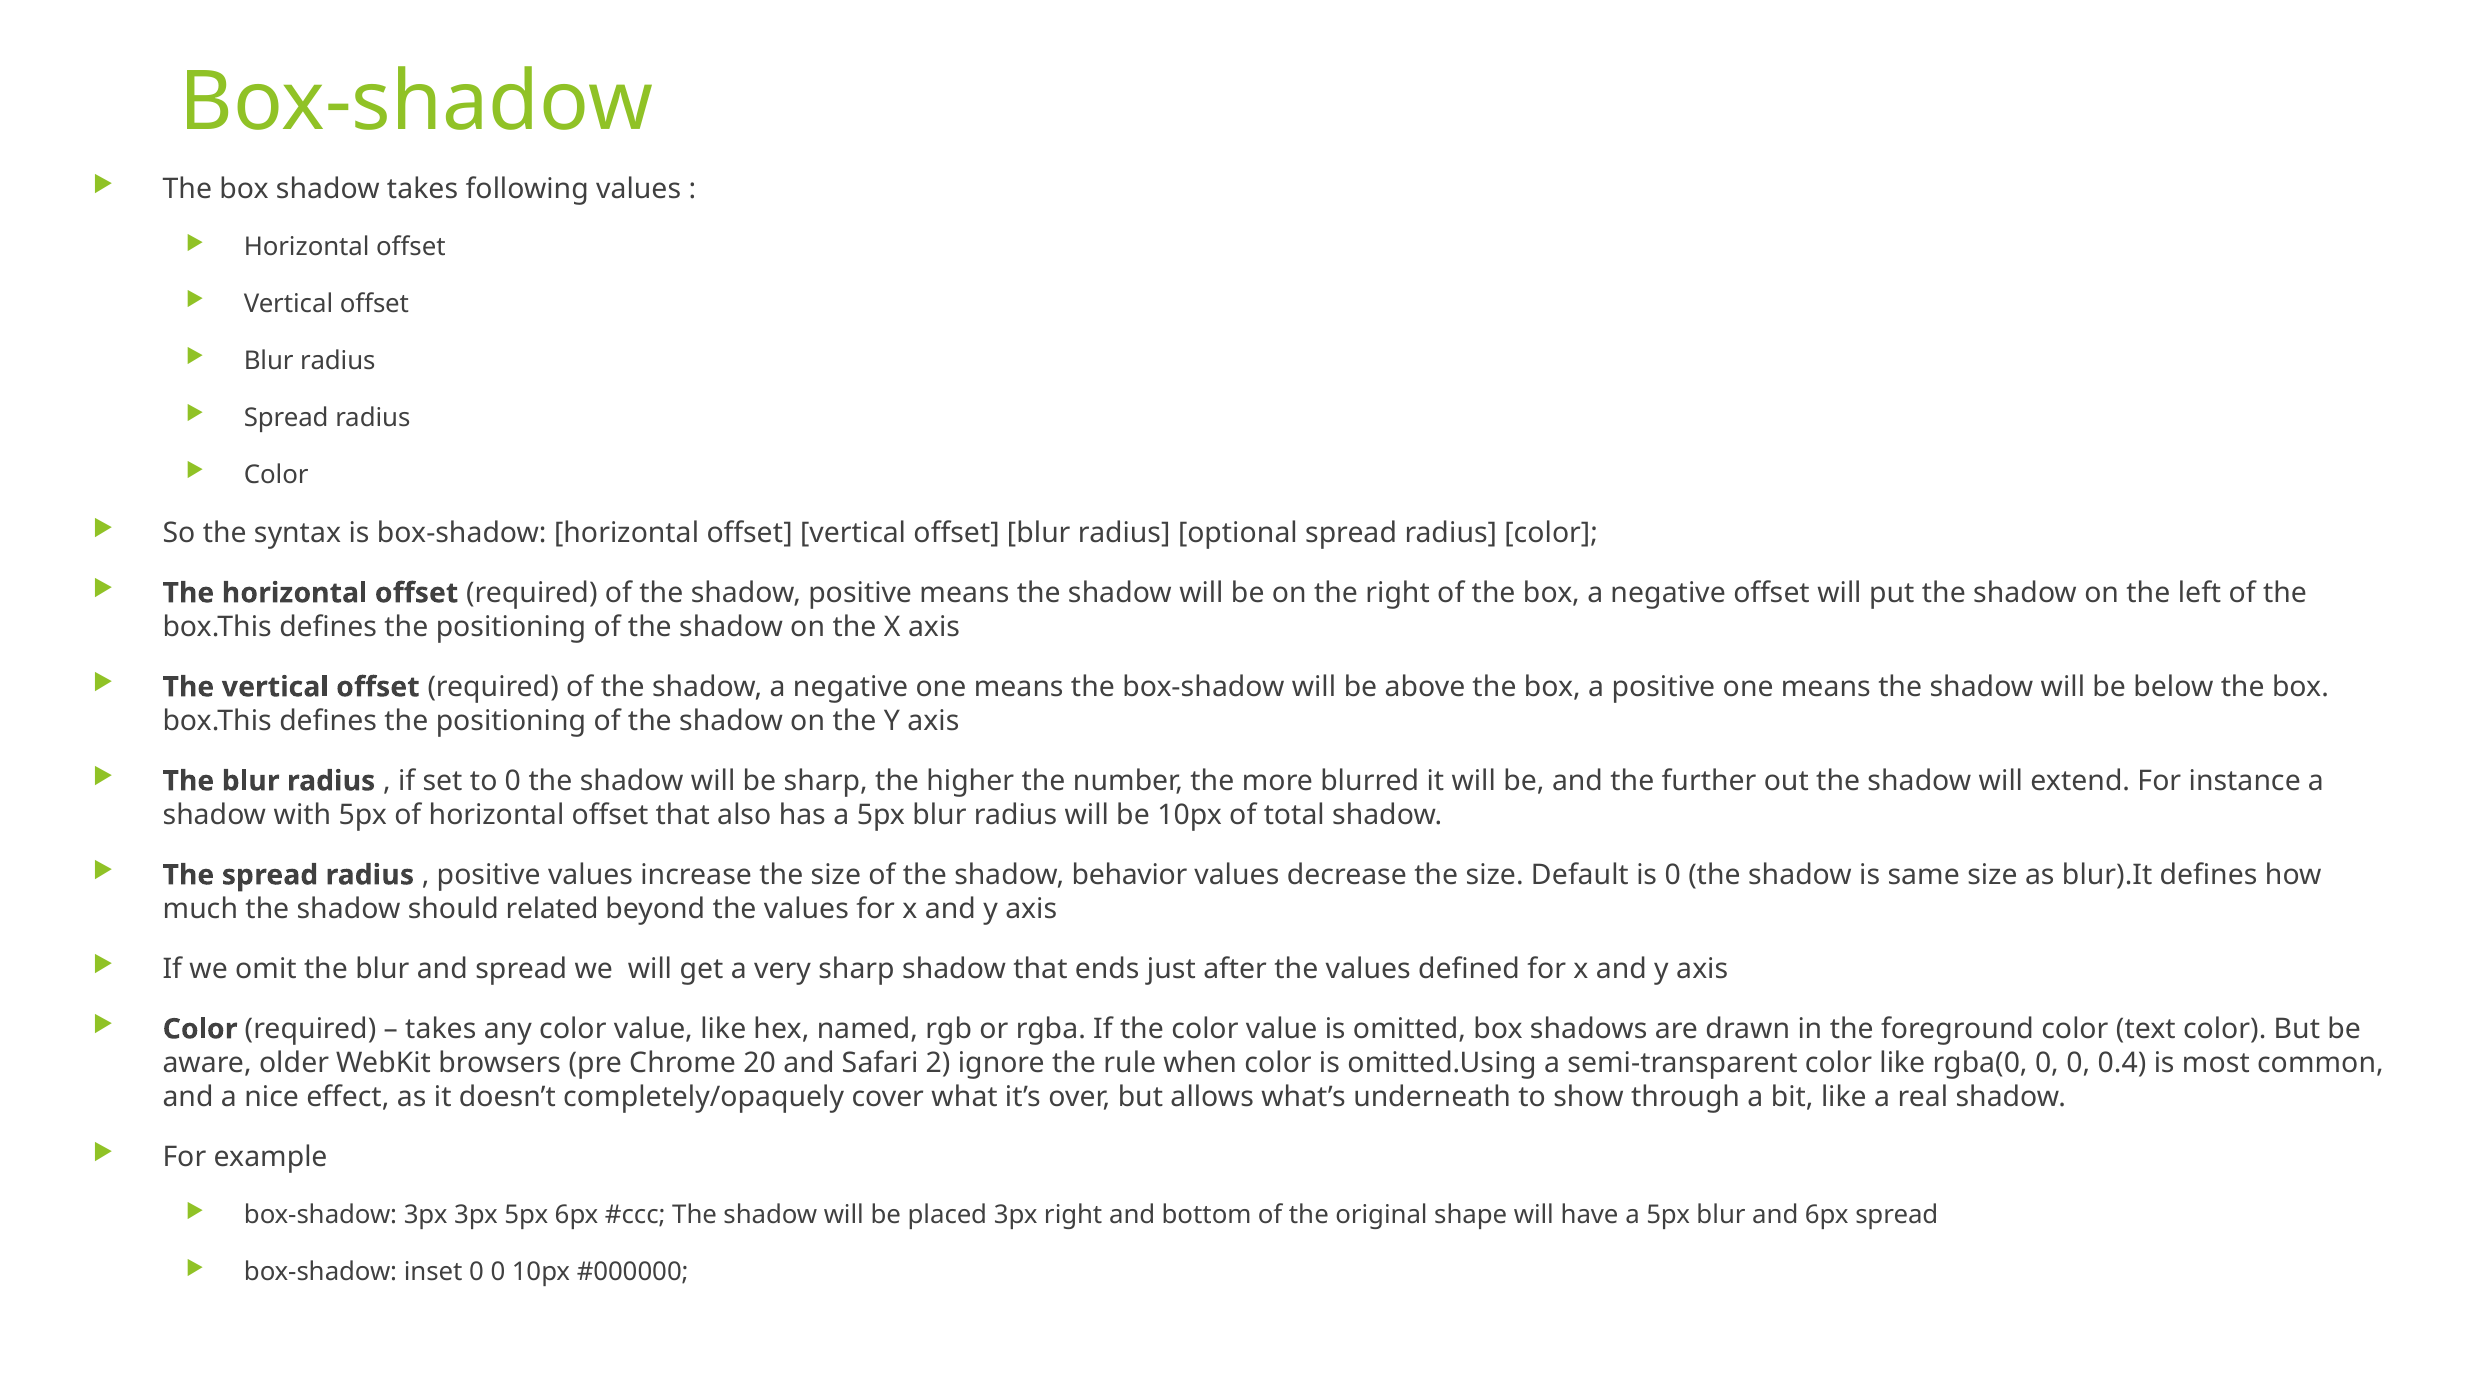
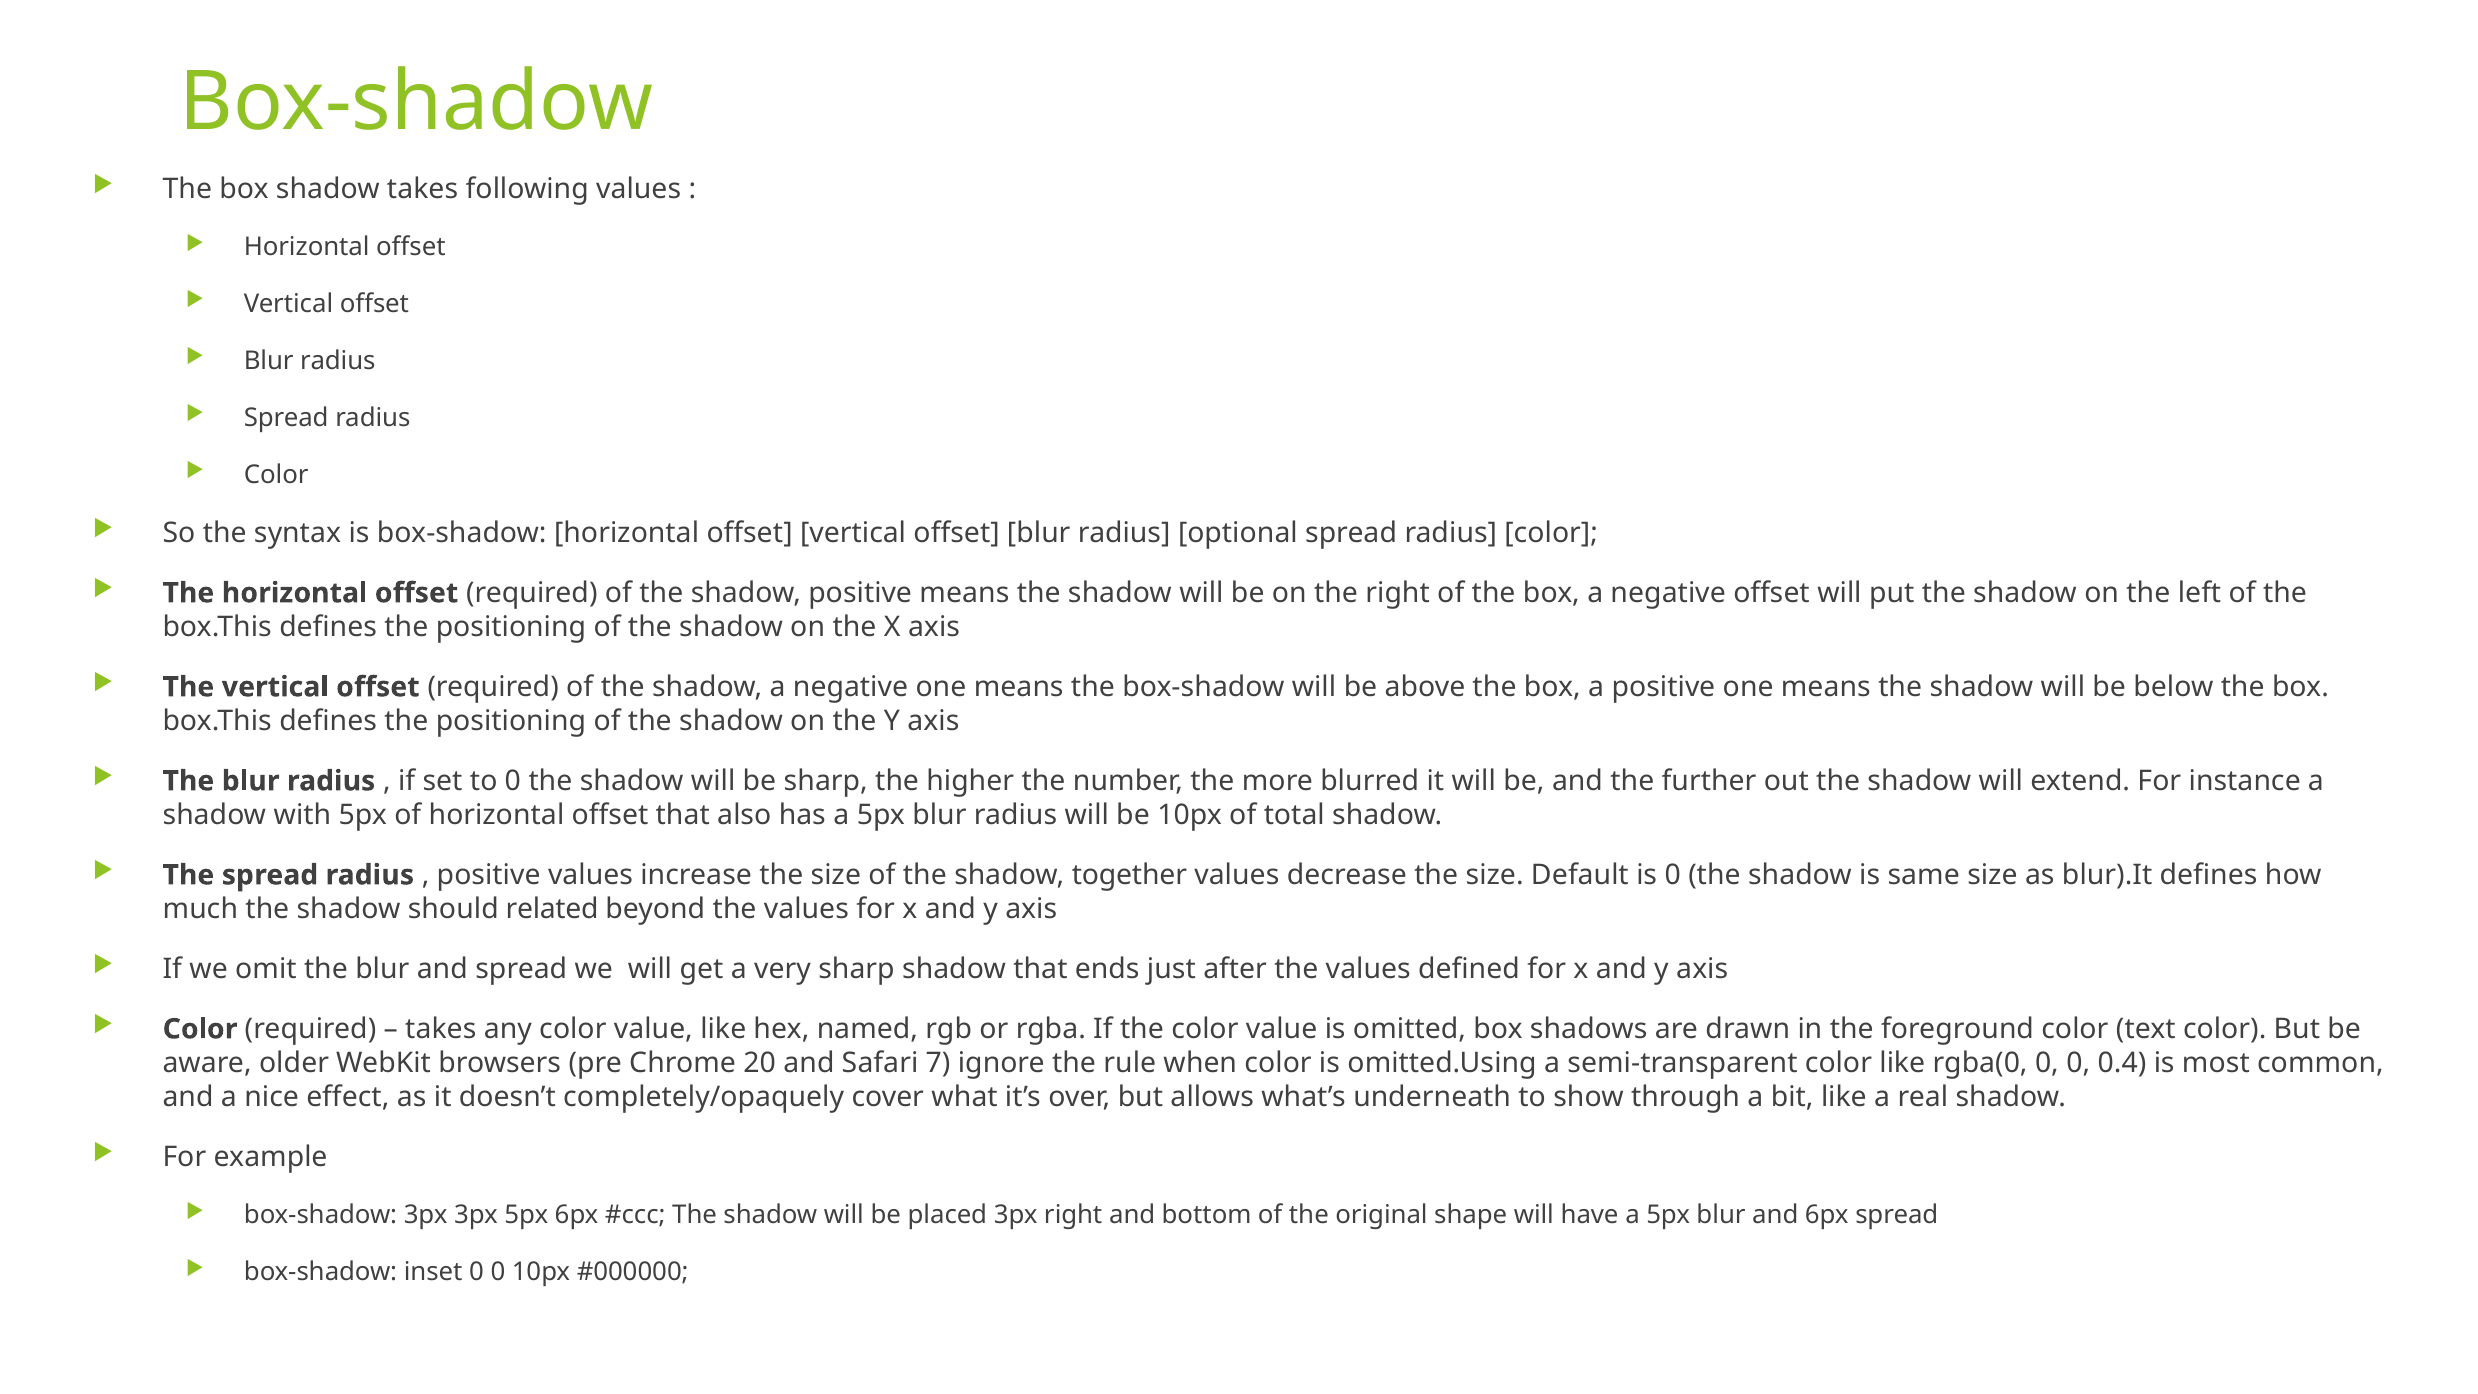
behavior: behavior -> together (1129, 875)
2: 2 -> 7 (938, 1063)
